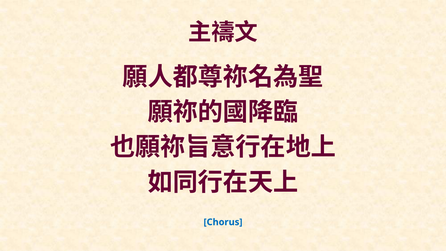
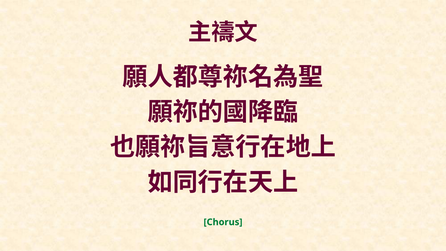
Chorus colour: blue -> green (223, 222)
